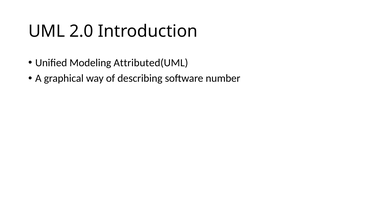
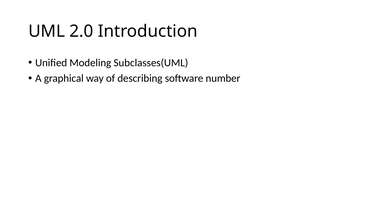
Attributed(UML: Attributed(UML -> Subclasses(UML (151, 63)
